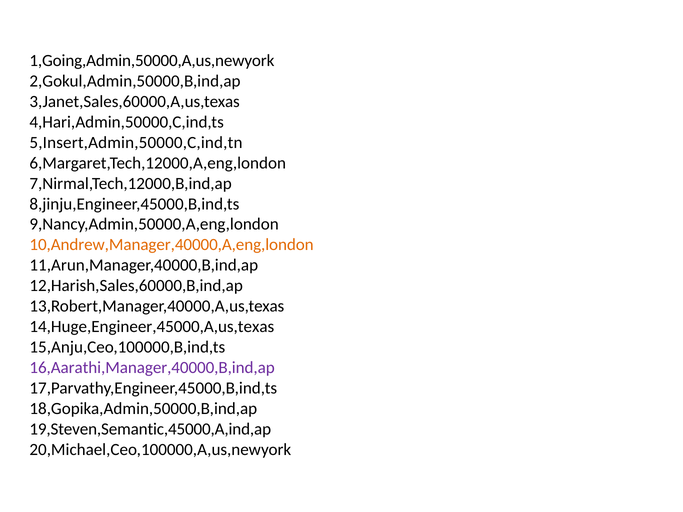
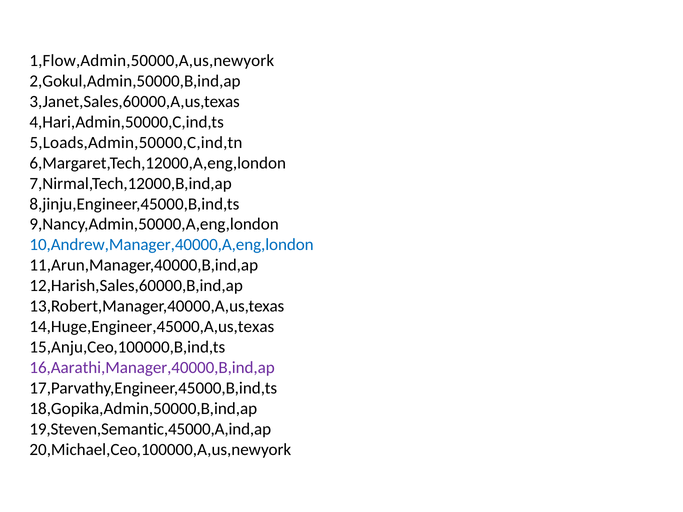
1,Going,Admin,50000,A,us,newyork: 1,Going,Admin,50000,A,us,newyork -> 1,Flow,Admin,50000,A,us,newyork (152, 61)
5,Insert,Admin,50000,C,ind,tn: 5,Insert,Admin,50000,C,ind,tn -> 5,Loads,Admin,50000,C,ind,tn (136, 143)
10,Andrew,Manager,40000,A,eng,london colour: orange -> blue (172, 245)
